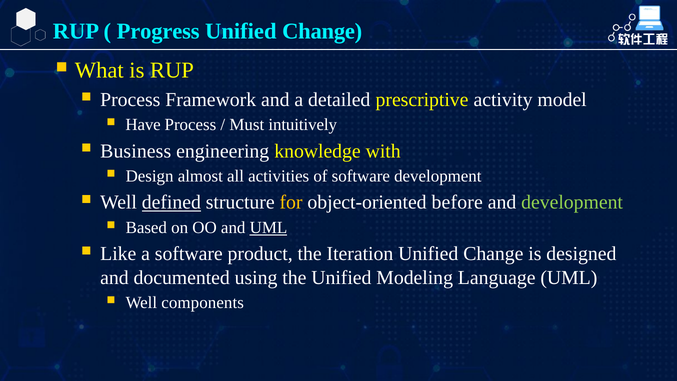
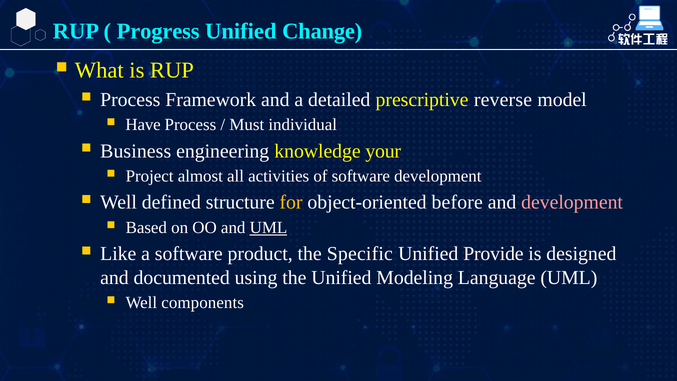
activity: activity -> reverse (503, 100)
intuitively: intuitively -> individual (303, 125)
with: with -> your (383, 151)
Design: Design -> Project (150, 176)
defined underline: present -> none (171, 202)
development colour: light green -> pink (572, 202)
Iteration: Iteration -> Specific (360, 254)
Change: Change -> Provide (493, 254)
